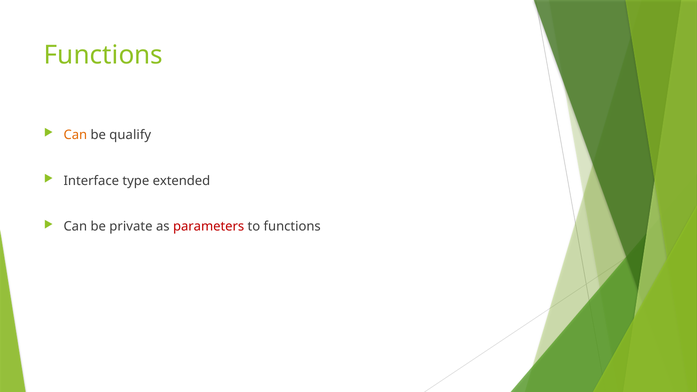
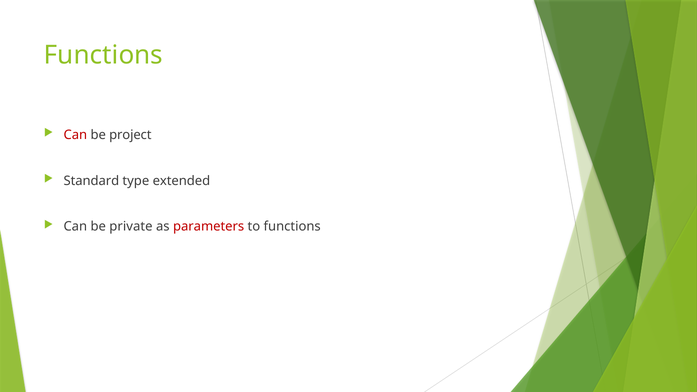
Can colour: orange -> red (75, 135)
qualify: qualify -> project (130, 135)
Interface: Interface -> Standard (91, 181)
